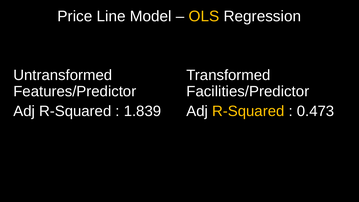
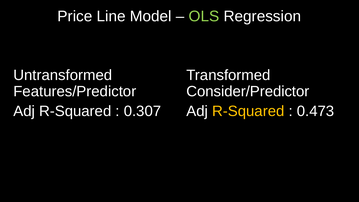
OLS colour: yellow -> light green (204, 16)
Facilities/Predictor: Facilities/Predictor -> Consider/Predictor (248, 91)
1.839: 1.839 -> 0.307 (142, 111)
